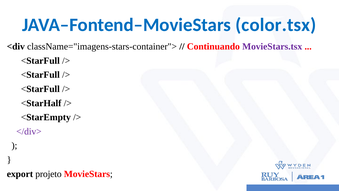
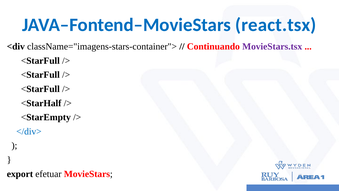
color.tsx: color.tsx -> react.tsx (276, 25)
</div> colour: purple -> blue (29, 131)
projeto: projeto -> efetuar (48, 174)
